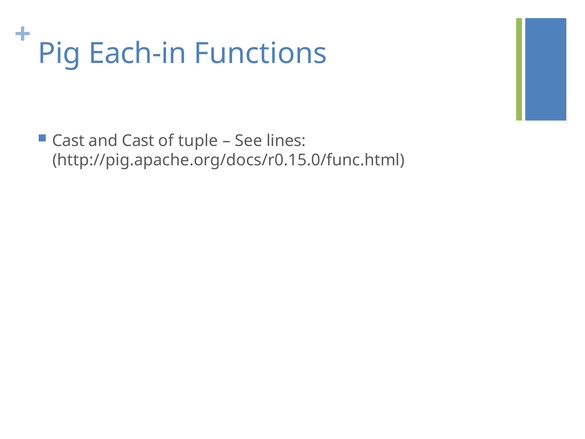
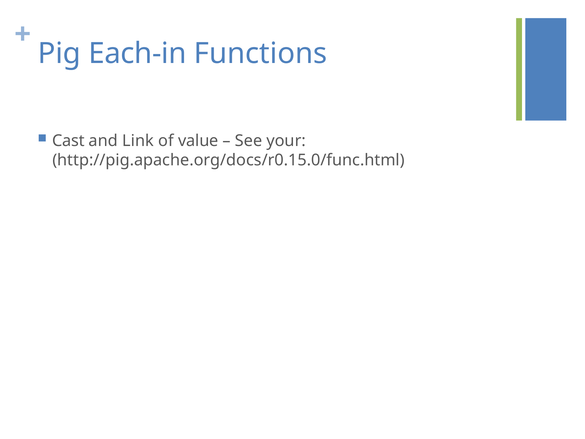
and Cast: Cast -> Link (138, 141)
tuple: tuple -> value (198, 141)
lines: lines -> your (286, 141)
